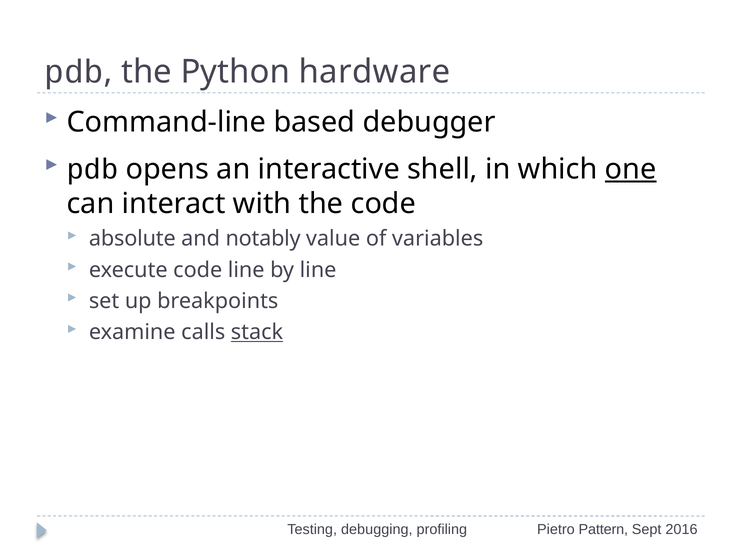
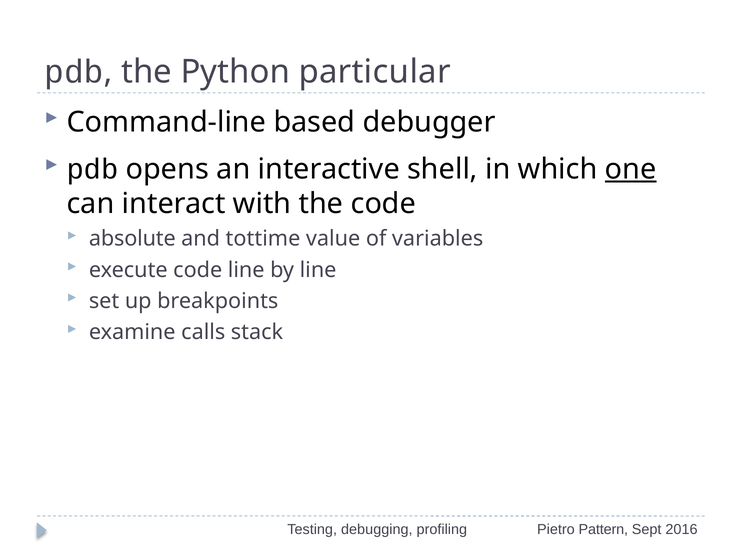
hardware: hardware -> particular (375, 72)
notably: notably -> tottime (263, 239)
stack underline: present -> none (257, 332)
